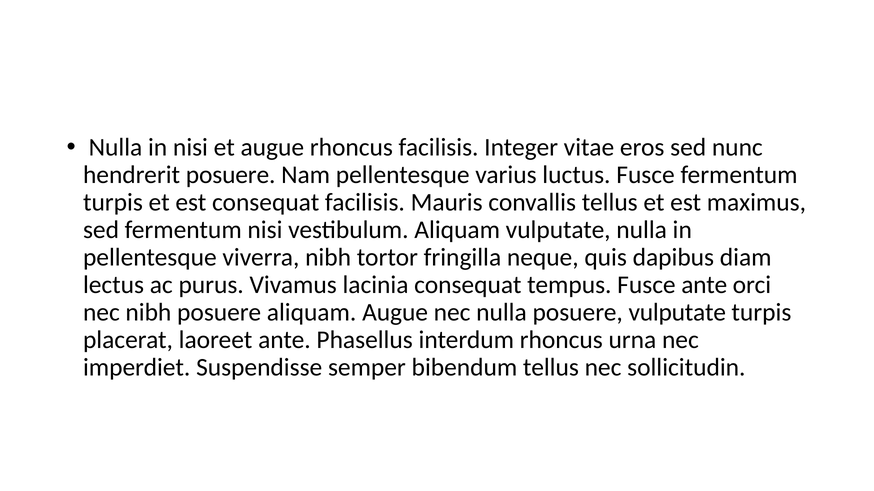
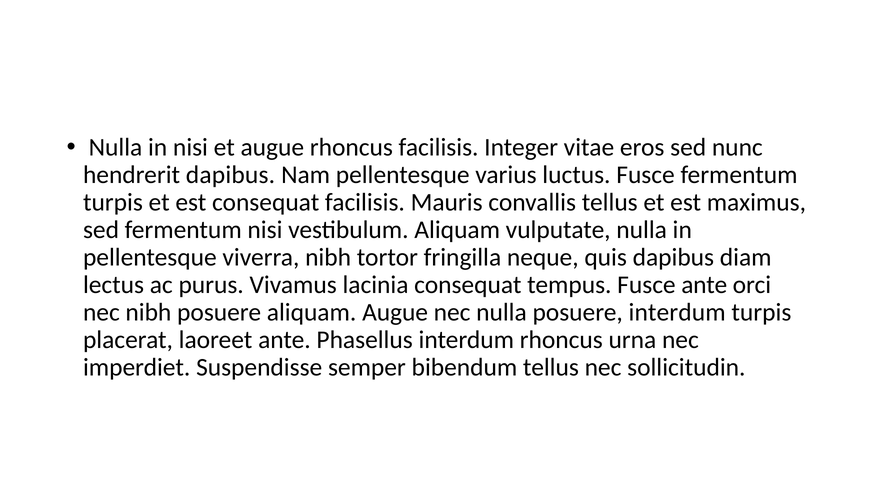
hendrerit posuere: posuere -> dapibus (231, 175)
posuere vulputate: vulputate -> interdum (677, 313)
